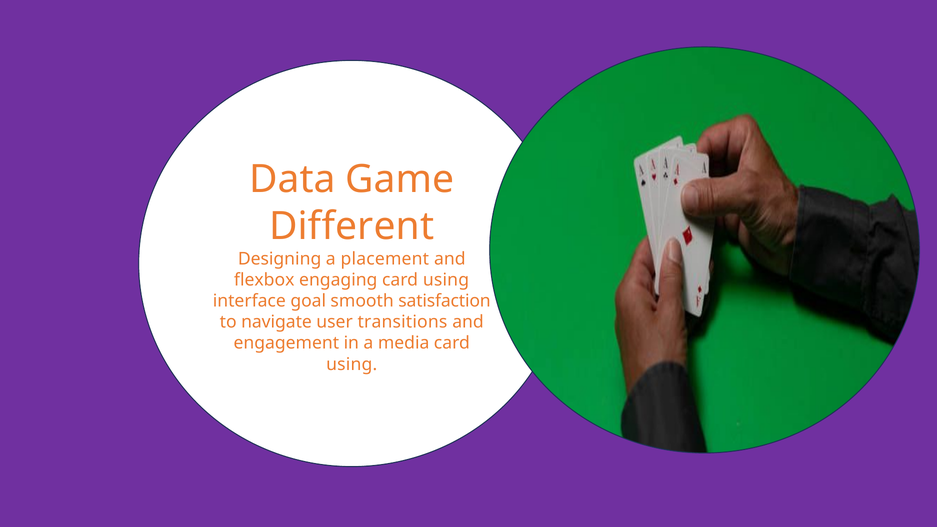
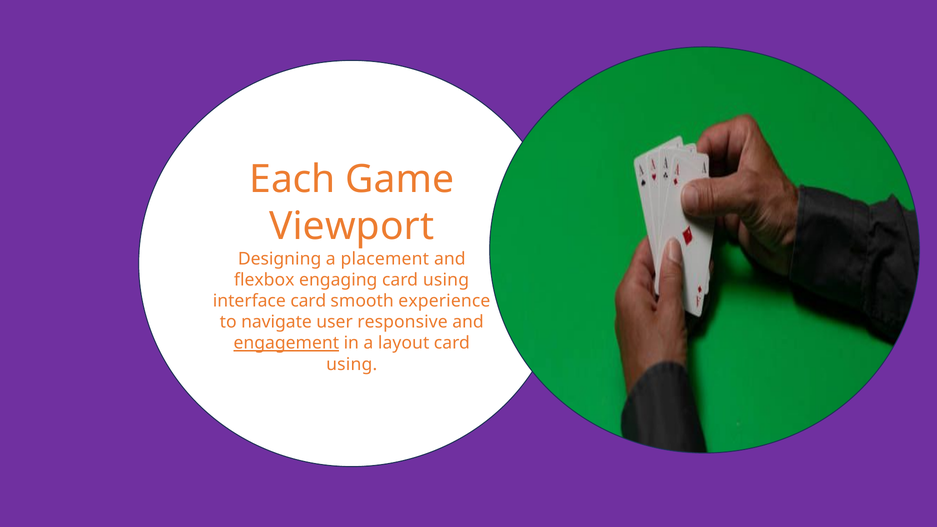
Data: Data -> Each (292, 180)
Different: Different -> Viewport (352, 226)
interface goal: goal -> card (308, 301)
satisfaction: satisfaction -> experience (444, 301)
transitions: transitions -> responsive (403, 322)
engagement underline: none -> present (286, 343)
media: media -> layout (404, 343)
